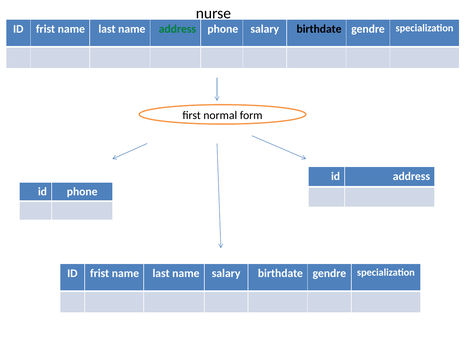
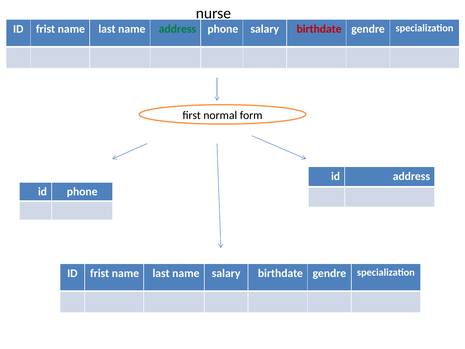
birthdate colour: black -> red (319, 29)
